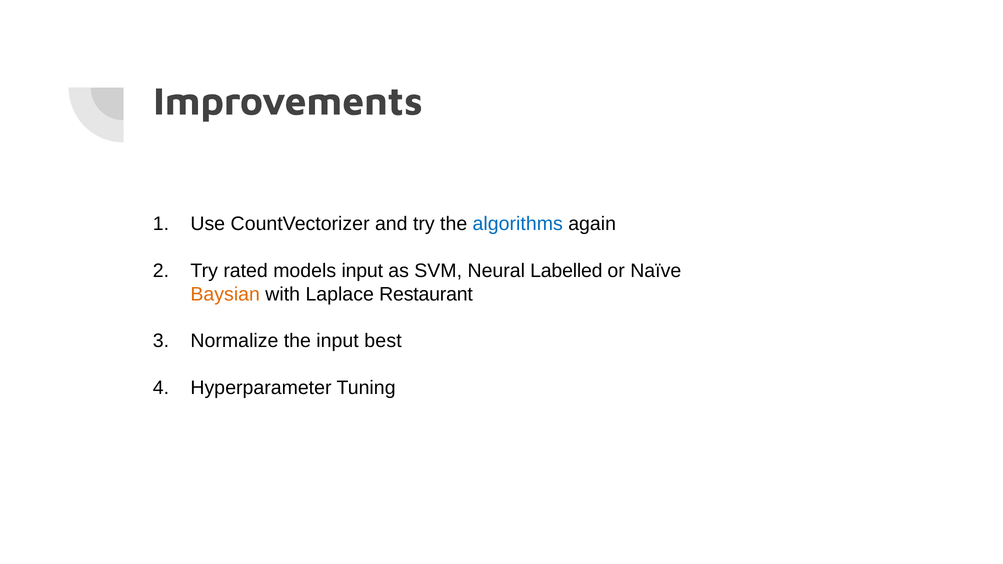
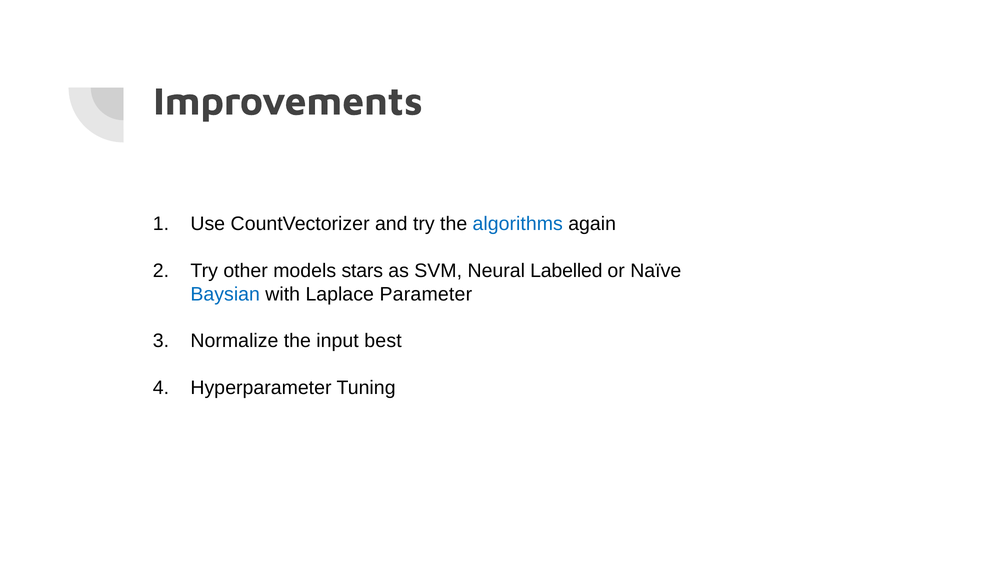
rated: rated -> other (246, 271)
models input: input -> stars (362, 271)
Baysian colour: orange -> blue (225, 294)
Restaurant: Restaurant -> Parameter (426, 294)
